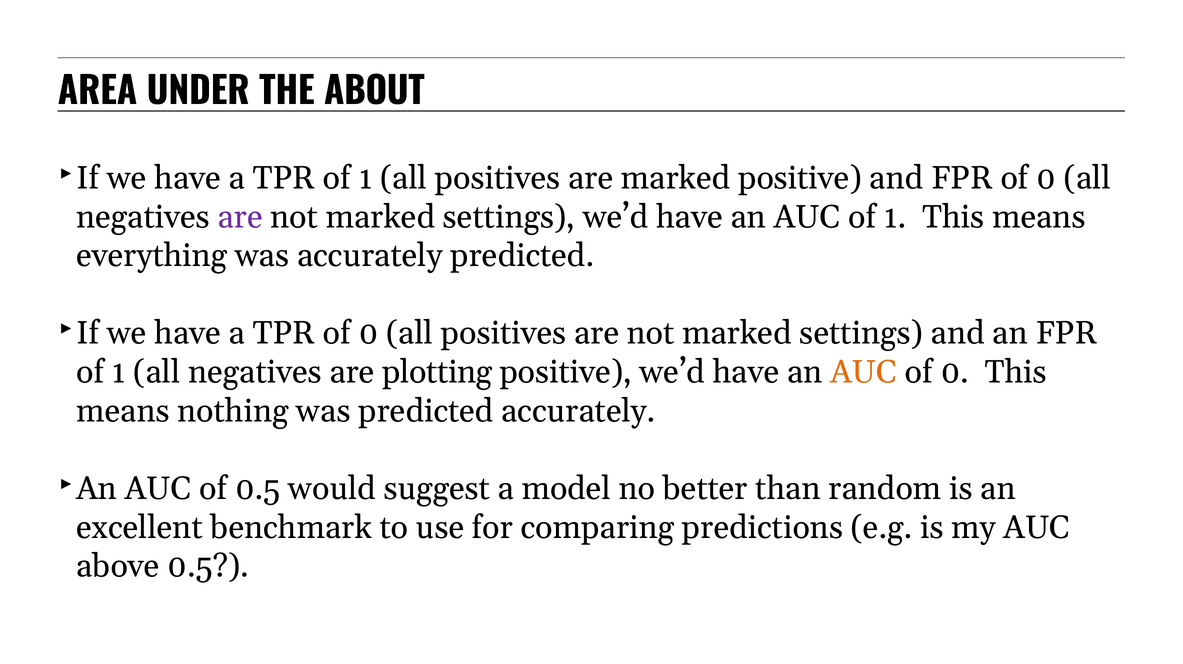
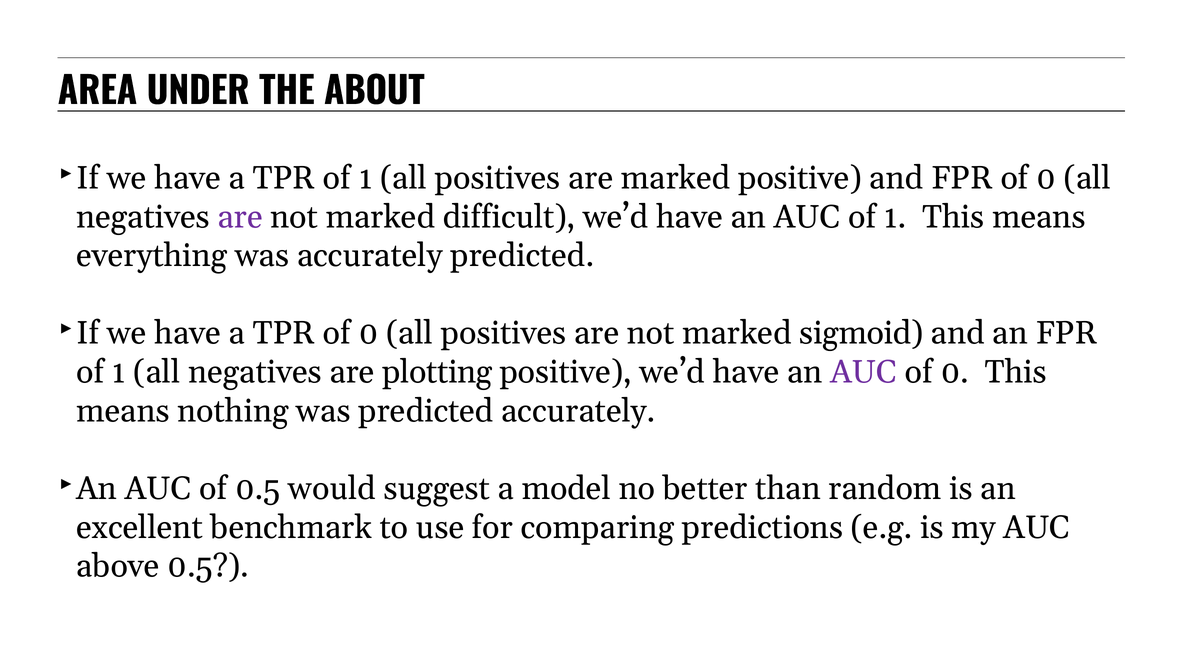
settings: settings -> difficult (509, 217)
settings: settings -> sigmoid (861, 333)
AUC colour: orange -> purple (864, 372)
